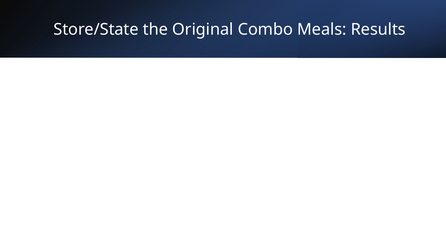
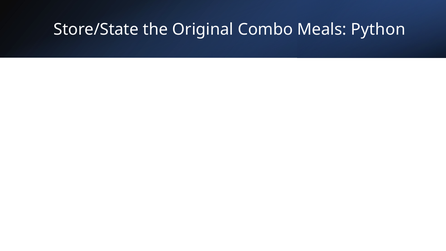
Results: Results -> Python (378, 29)
